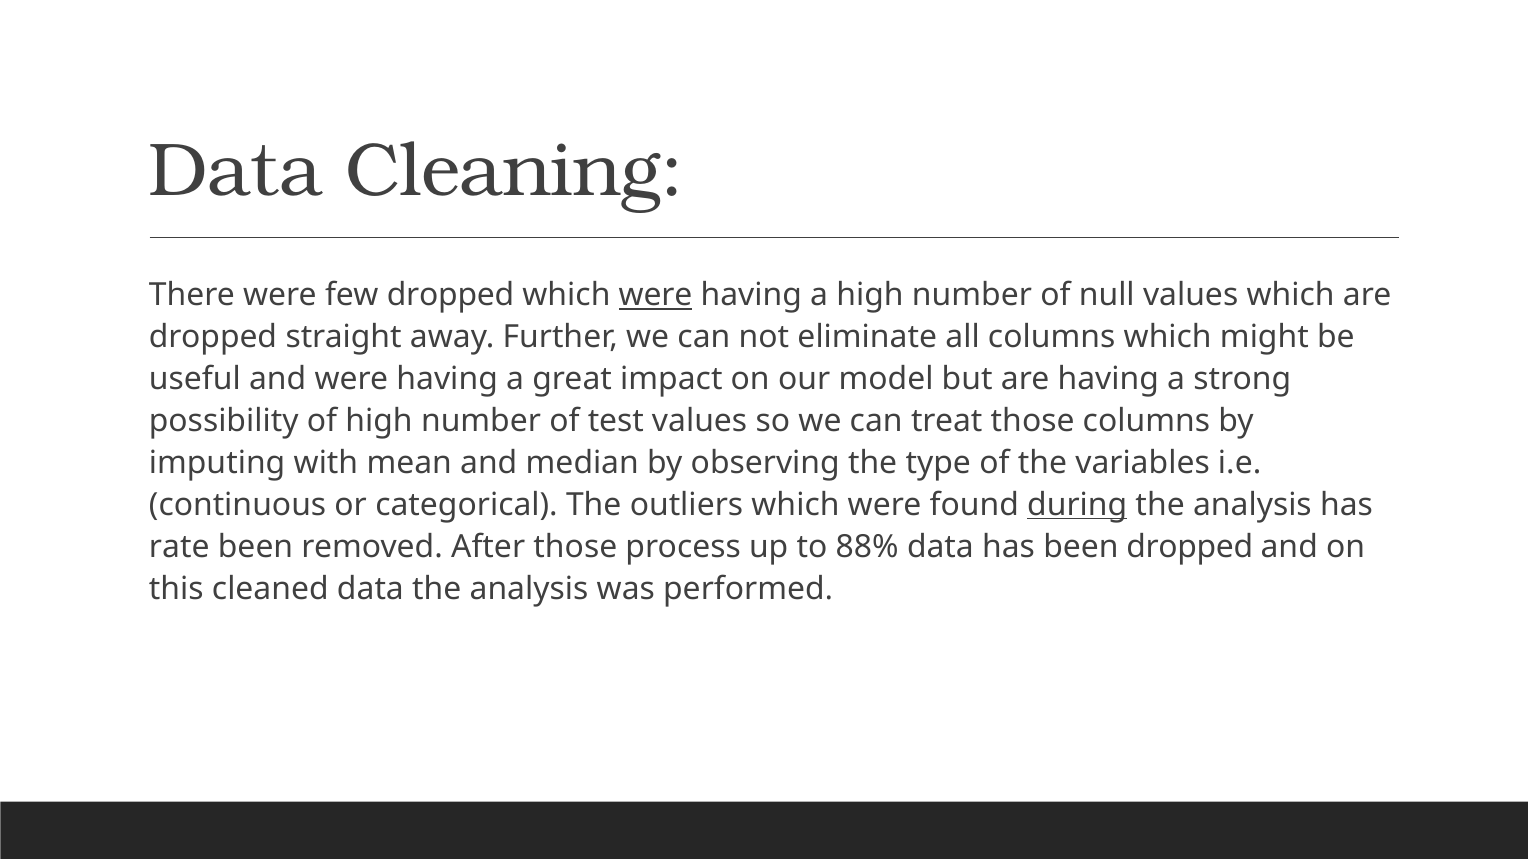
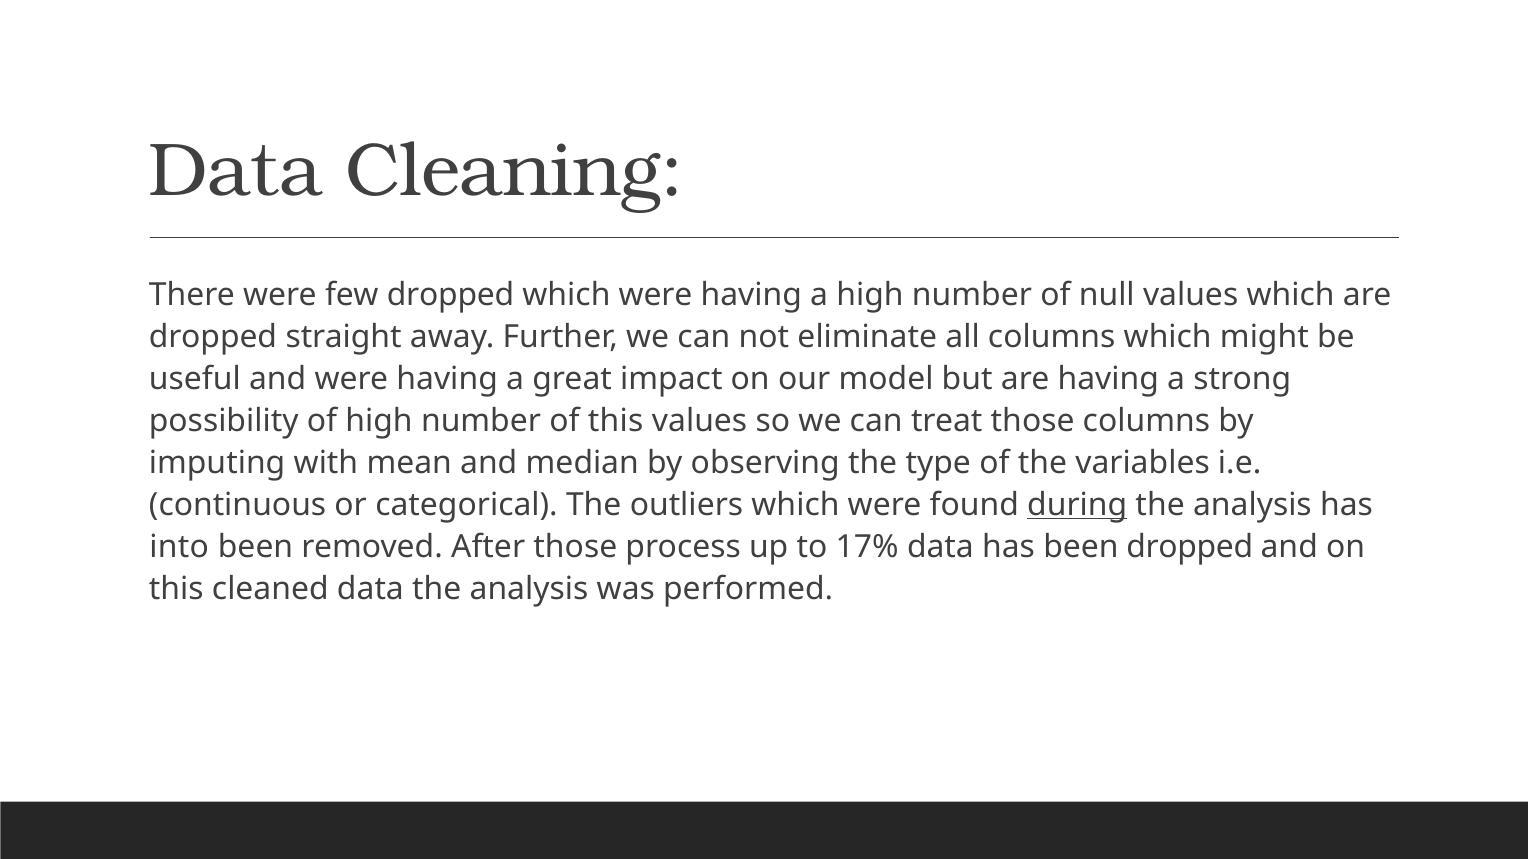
were underline: present -> none (656, 295)
of test: test -> this (616, 421)
rate: rate -> into (179, 547)
88%: 88% -> 17% (867, 547)
